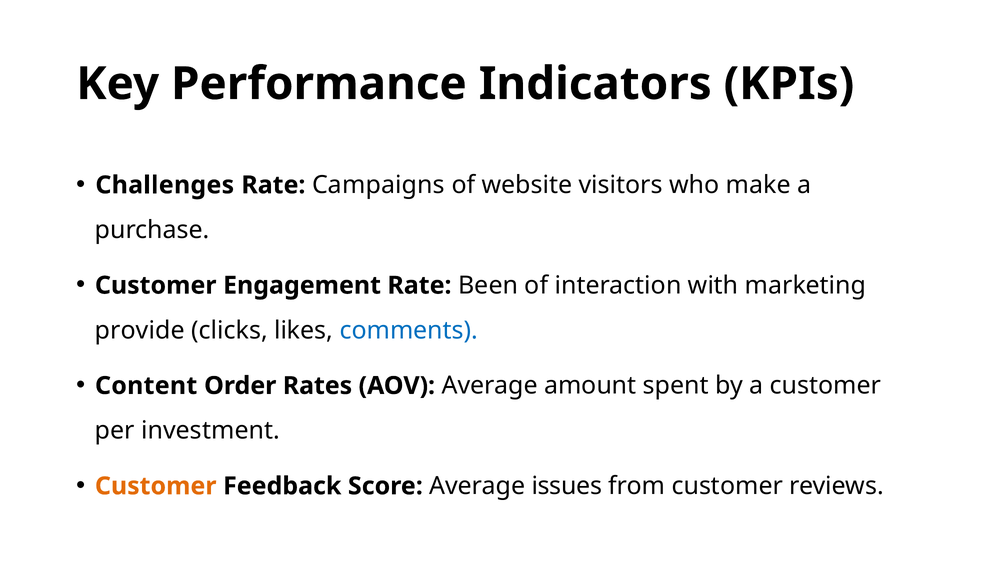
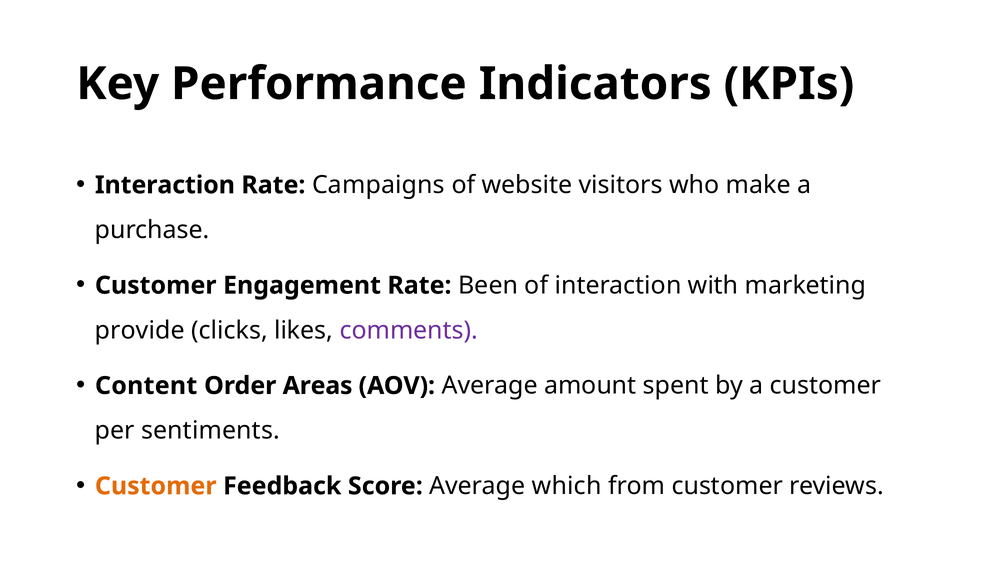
Challenges: Challenges -> Interaction (165, 185)
comments colour: blue -> purple (409, 330)
Rates: Rates -> Areas (318, 386)
investment: investment -> sentiments (210, 431)
issues: issues -> which (567, 486)
